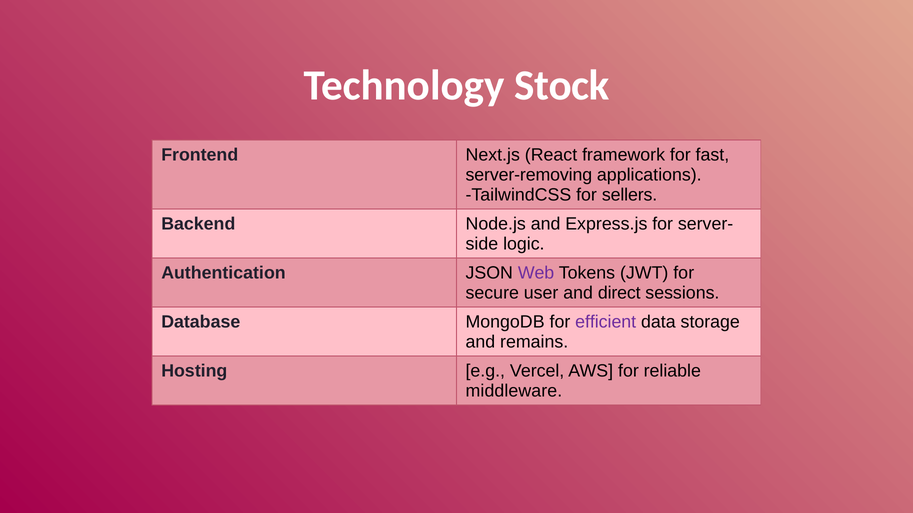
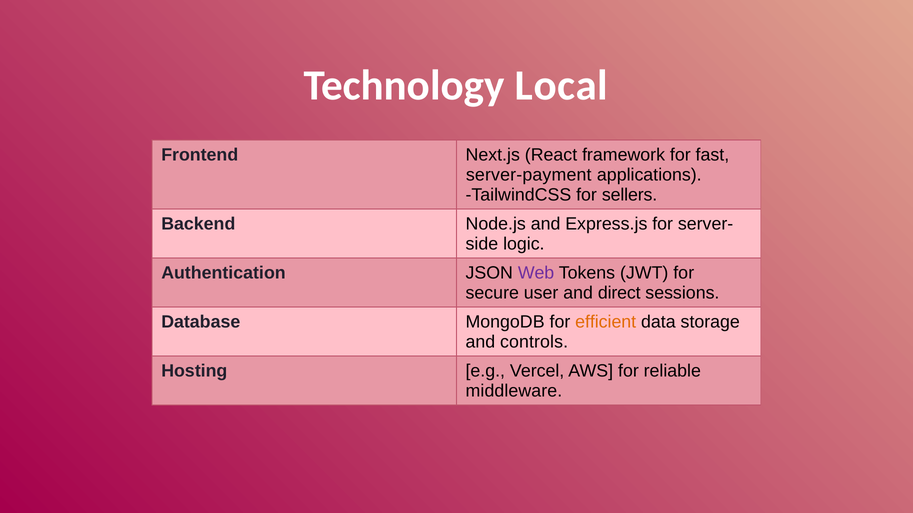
Stock: Stock -> Local (561, 85)
server-removing: server-removing -> server-payment (529, 175)
efficient colour: purple -> orange (606, 322)
remains: remains -> controls (534, 342)
